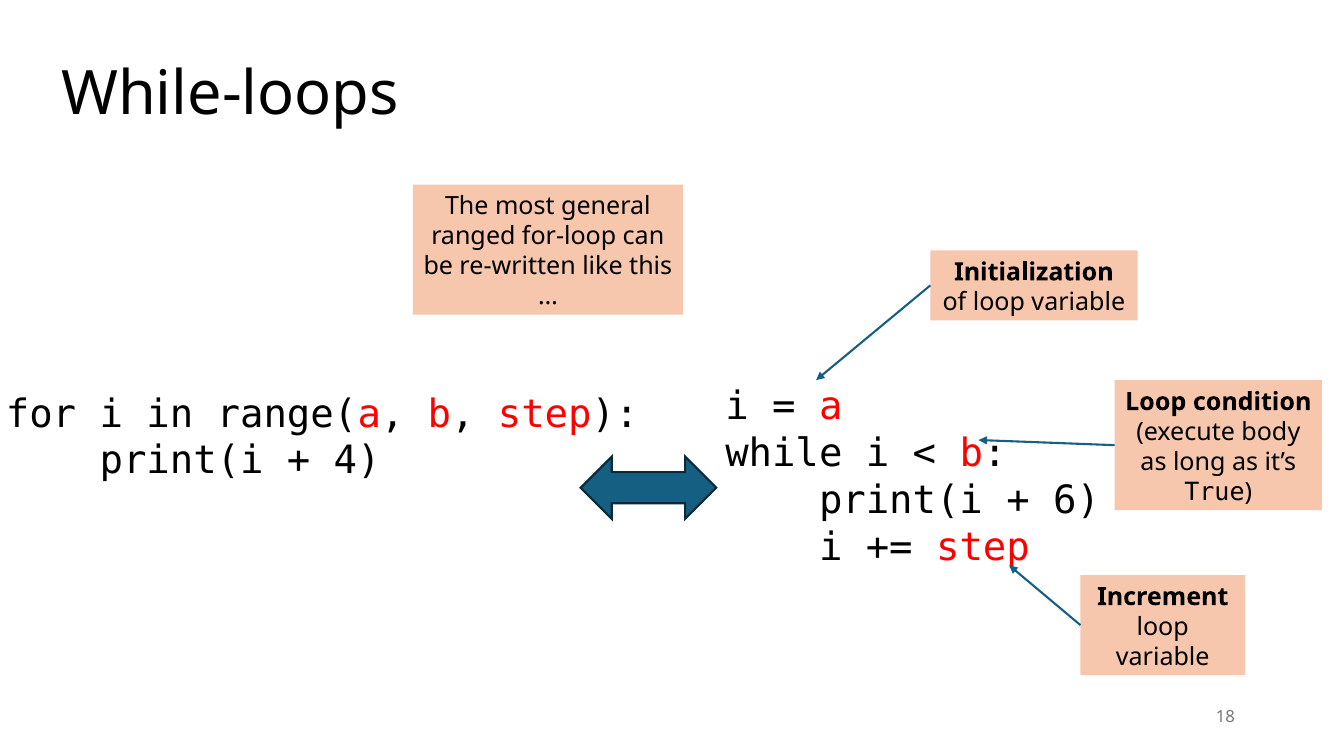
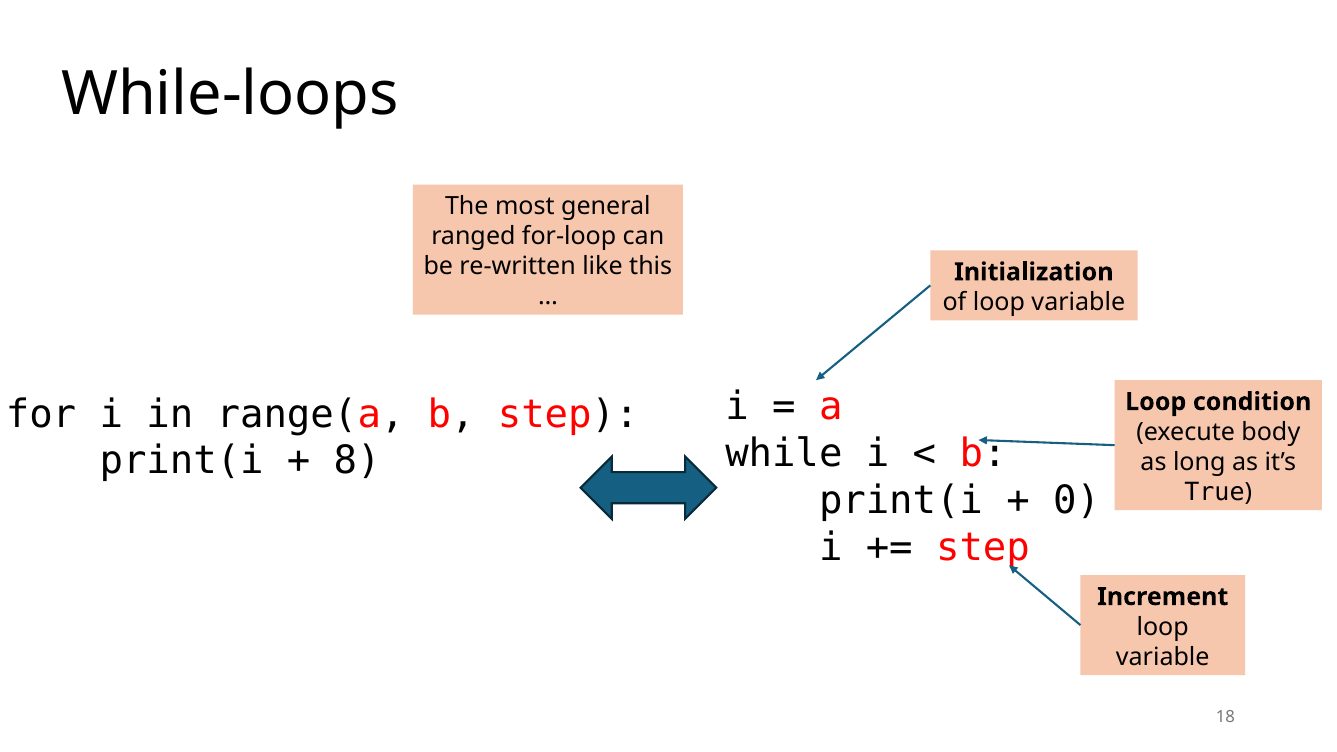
4: 4 -> 8 (357, 461)
6: 6 -> 0 (1077, 501)
